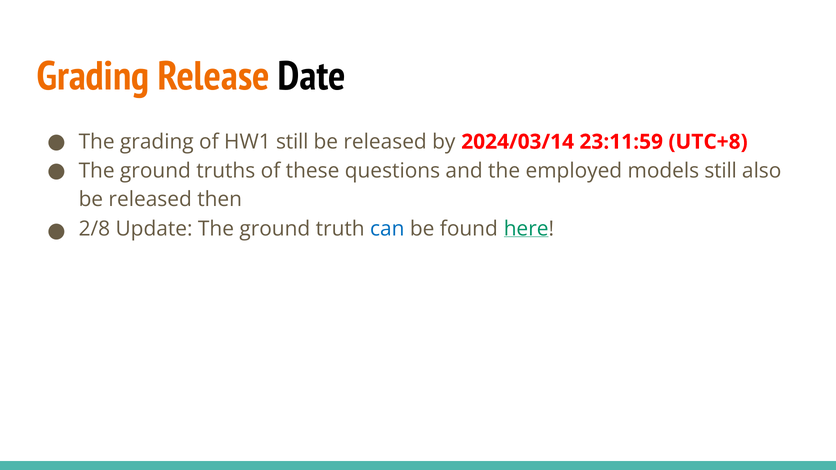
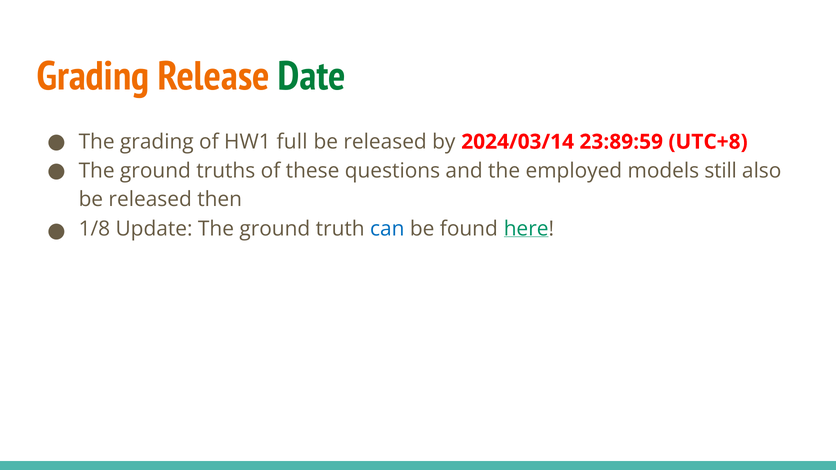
Date colour: black -> green (312, 76)
HW1 still: still -> full (292, 142)
23:11:59: 23:11:59 -> 23:89:59 (621, 142)
2/8: 2/8 -> 1/8 (94, 229)
